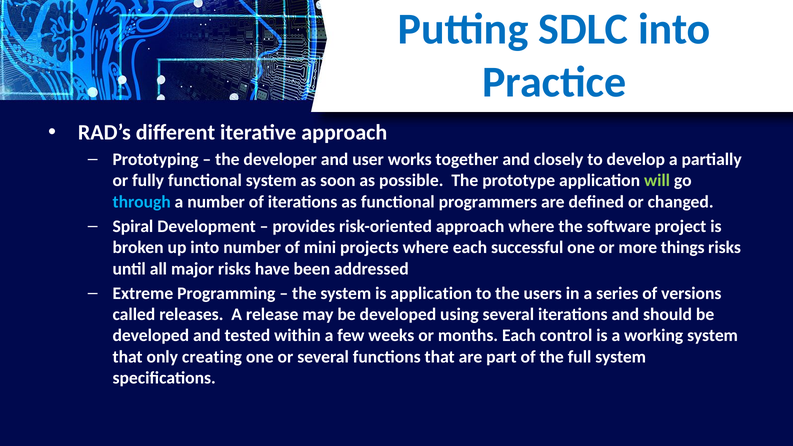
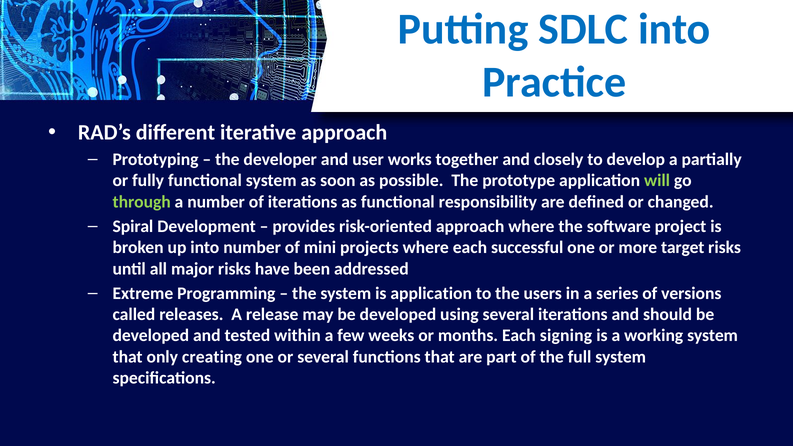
through colour: light blue -> light green (142, 202)
programmers: programmers -> responsibility (488, 202)
things: things -> target (683, 248)
control: control -> signing (566, 336)
